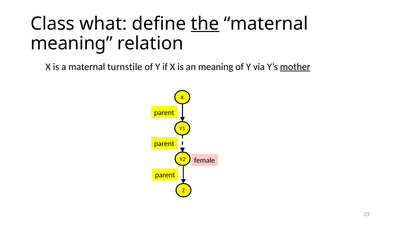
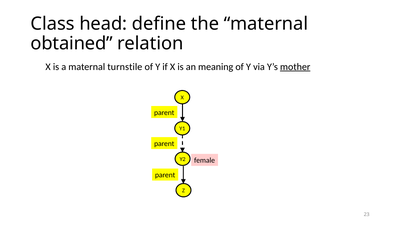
what: what -> head (103, 24)
the underline: present -> none (205, 24)
meaning: meaning -> obtained (72, 43)
